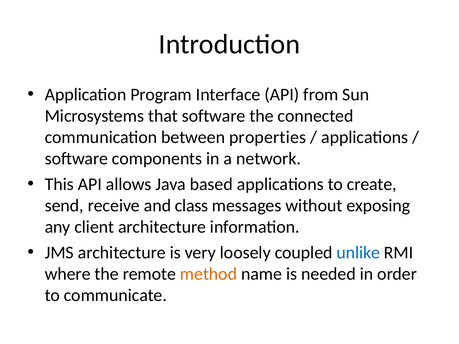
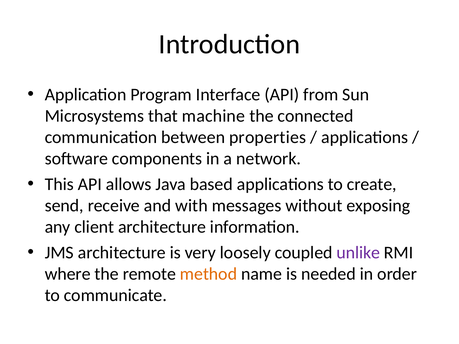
that software: software -> machine (213, 116)
class: class -> with (191, 206)
unlike colour: blue -> purple (358, 253)
